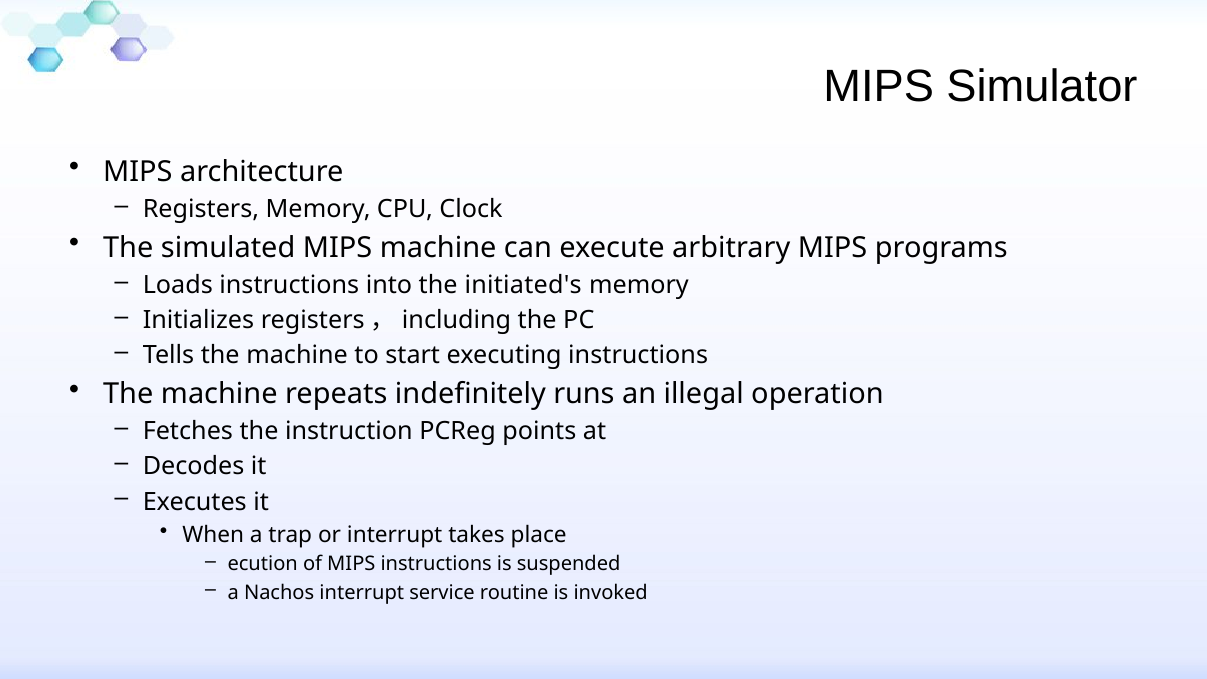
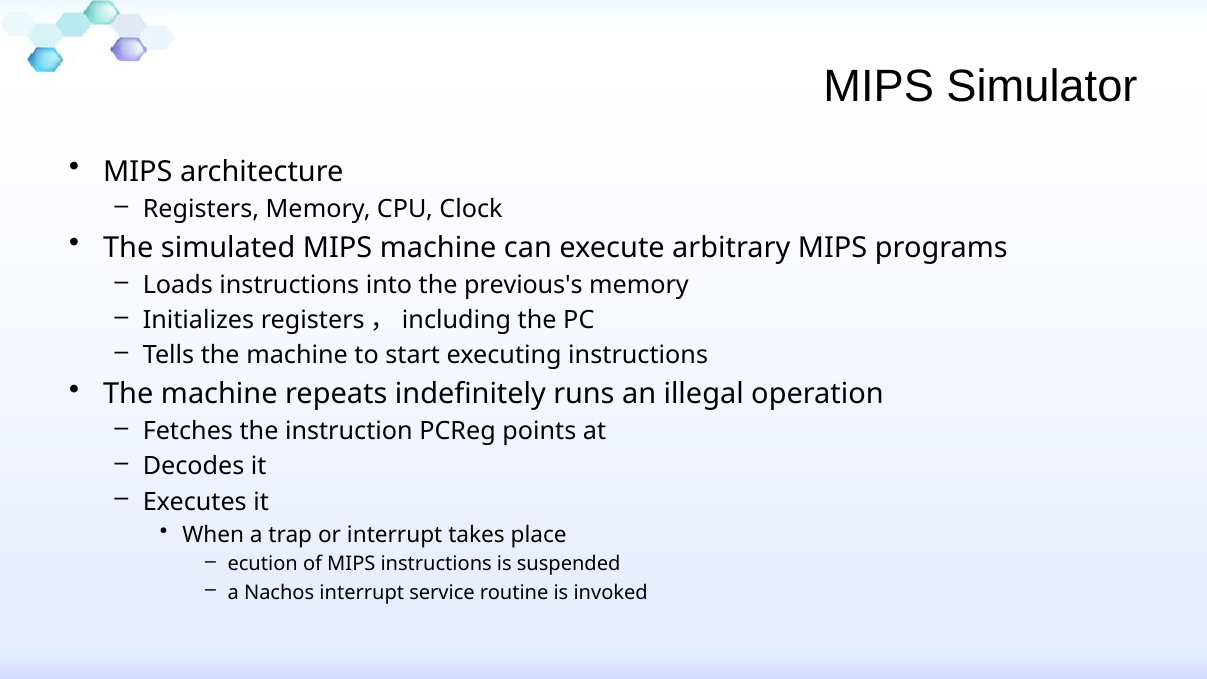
initiated's: initiated's -> previous's (523, 285)
